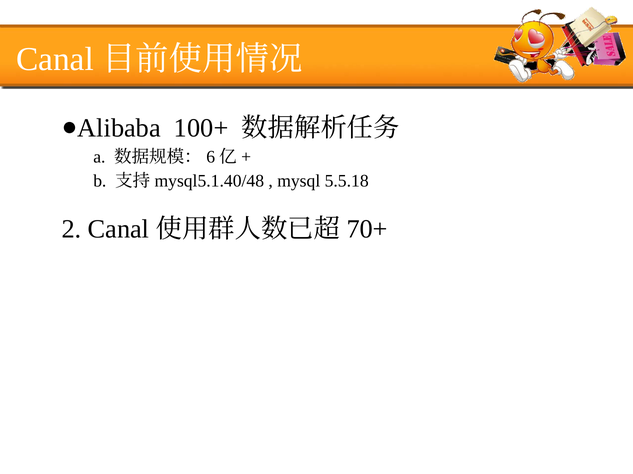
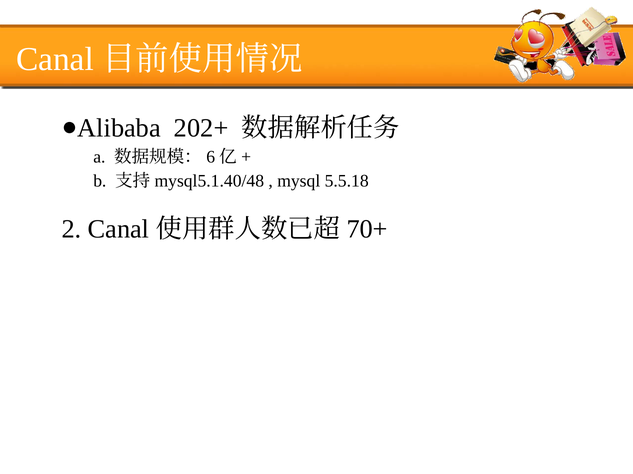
100+: 100+ -> 202+ (201, 128)
